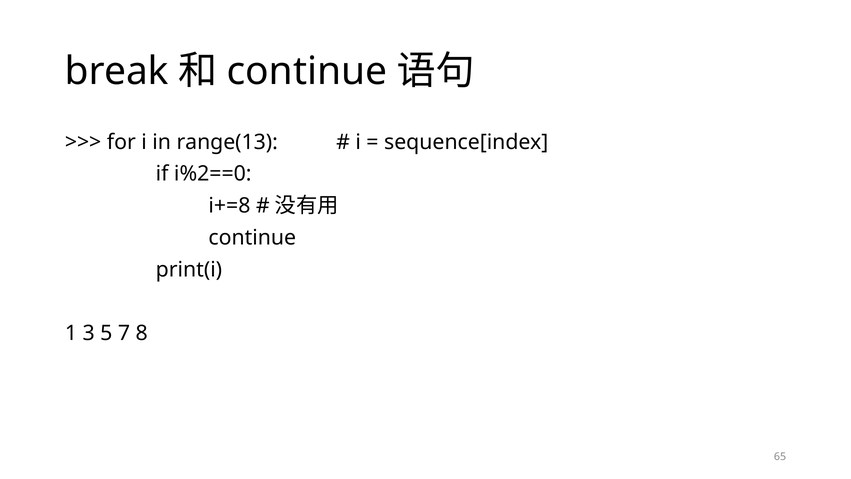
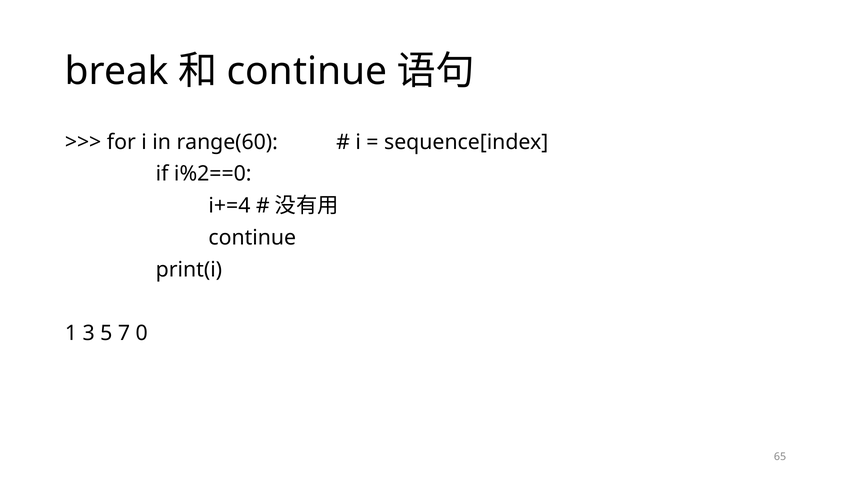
range(13: range(13 -> range(60 (227, 142)
i+=8: i+=8 -> i+=4 (229, 206)
8: 8 -> 0 (142, 333)
